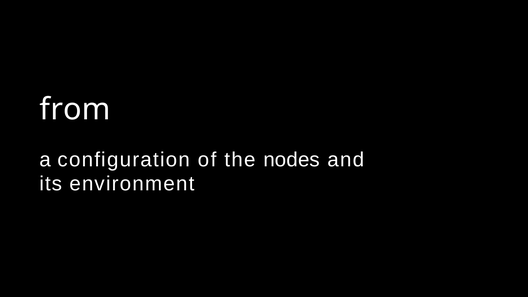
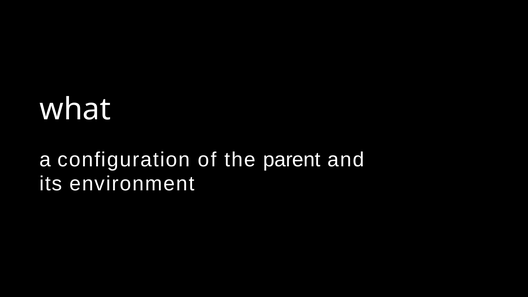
from: from -> what (75, 109)
nodes: nodes -> parent (292, 160)
